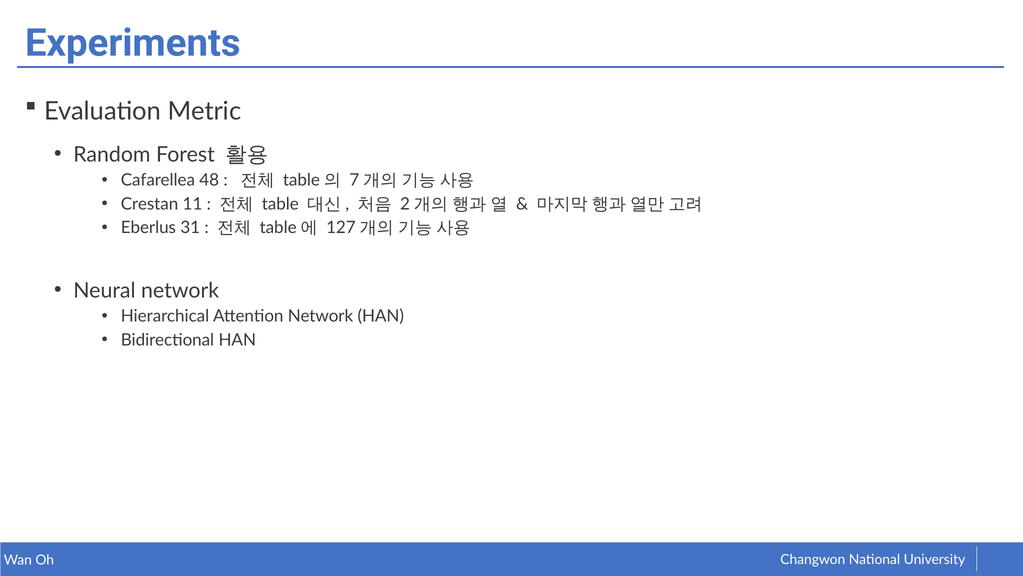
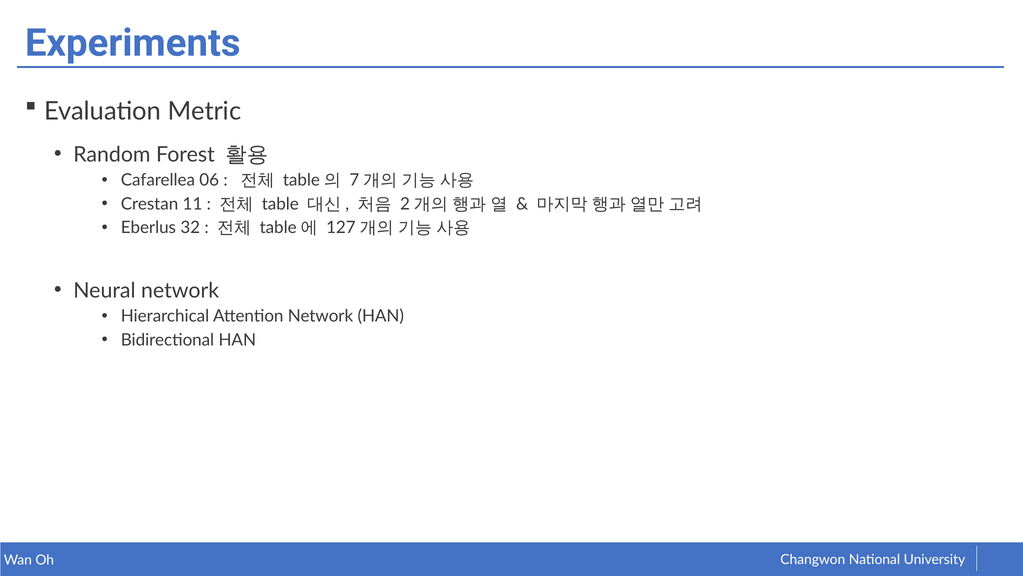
48: 48 -> 06 (209, 180)
31: 31 -> 32 (190, 228)
